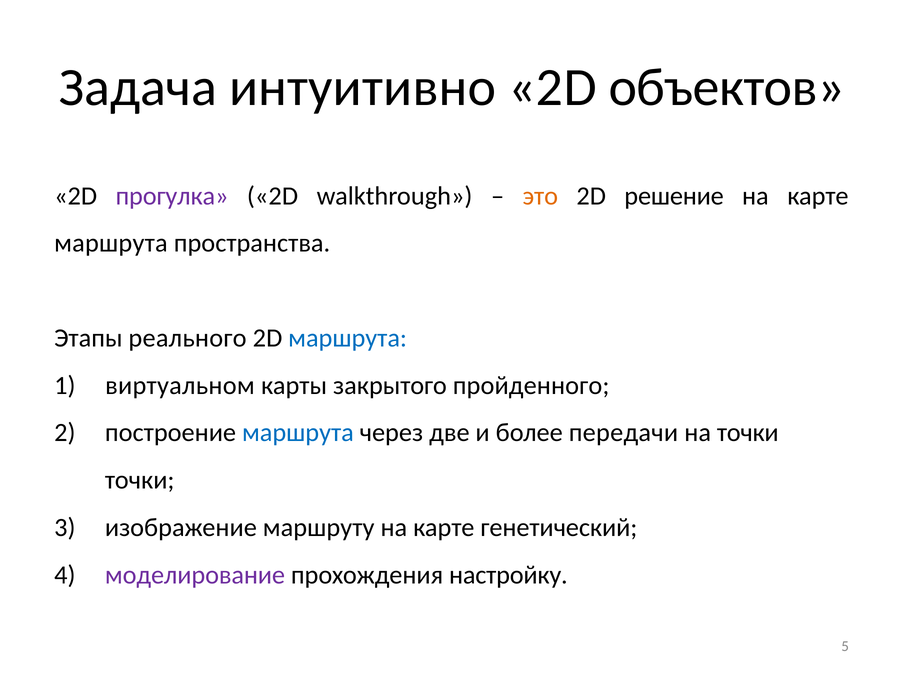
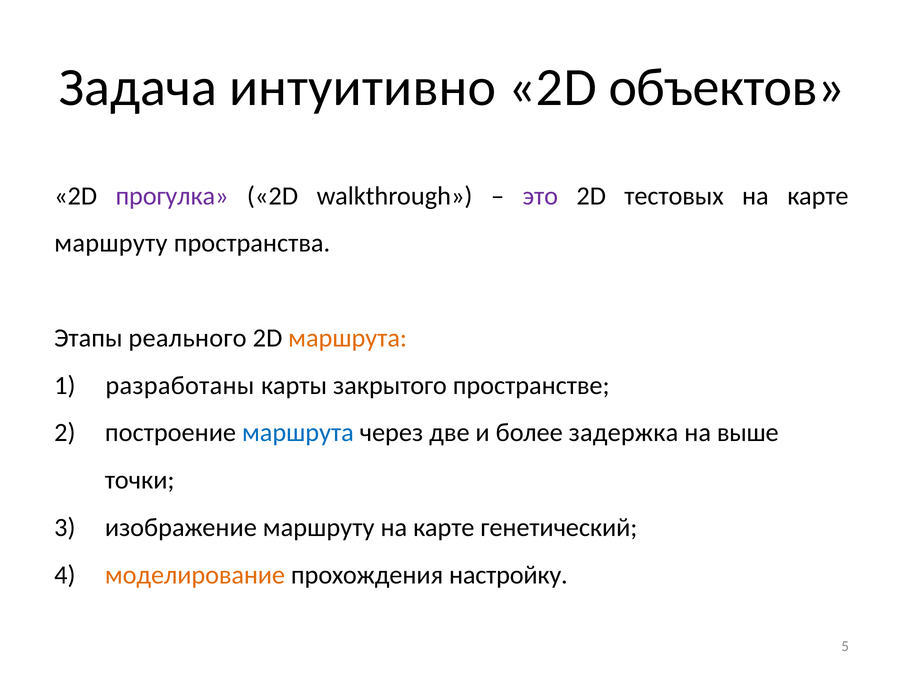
это colour: orange -> purple (540, 196)
решение: решение -> тестовых (674, 196)
маршрута: маршрута -> маршруту (111, 243)
маршрута colour: blue -> orange (348, 338)
виртуальном: виртуальном -> разработаны (180, 386)
пройденного: пройденного -> пространстве (531, 386)
передачи: передачи -> задержка (624, 433)
на точки: точки -> выше (748, 433)
моделирование colour: purple -> orange (195, 575)
